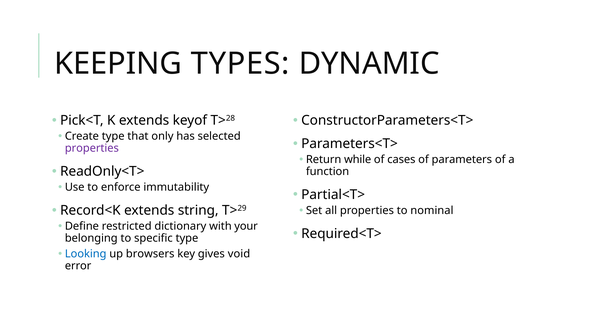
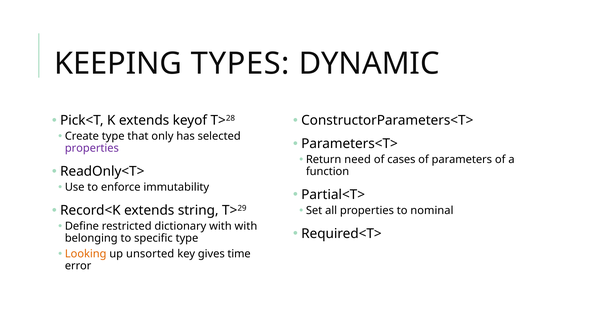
while: while -> need (358, 160)
with your: your -> with (246, 226)
Looking colour: blue -> orange (86, 254)
browsers: browsers -> unsorted (150, 254)
void: void -> time (239, 254)
